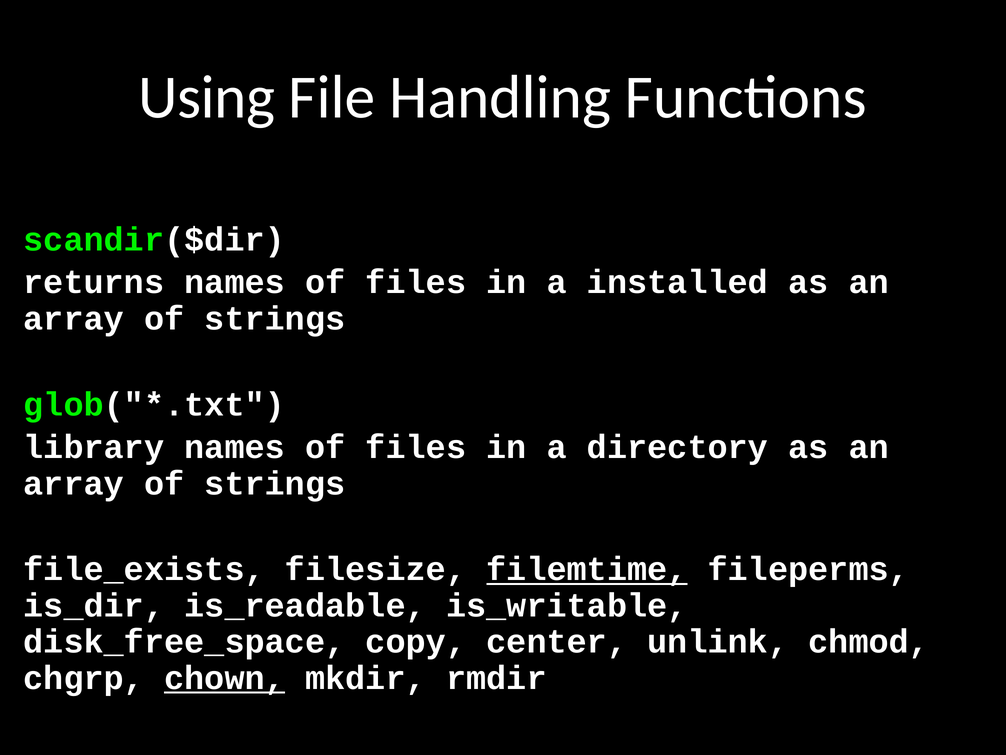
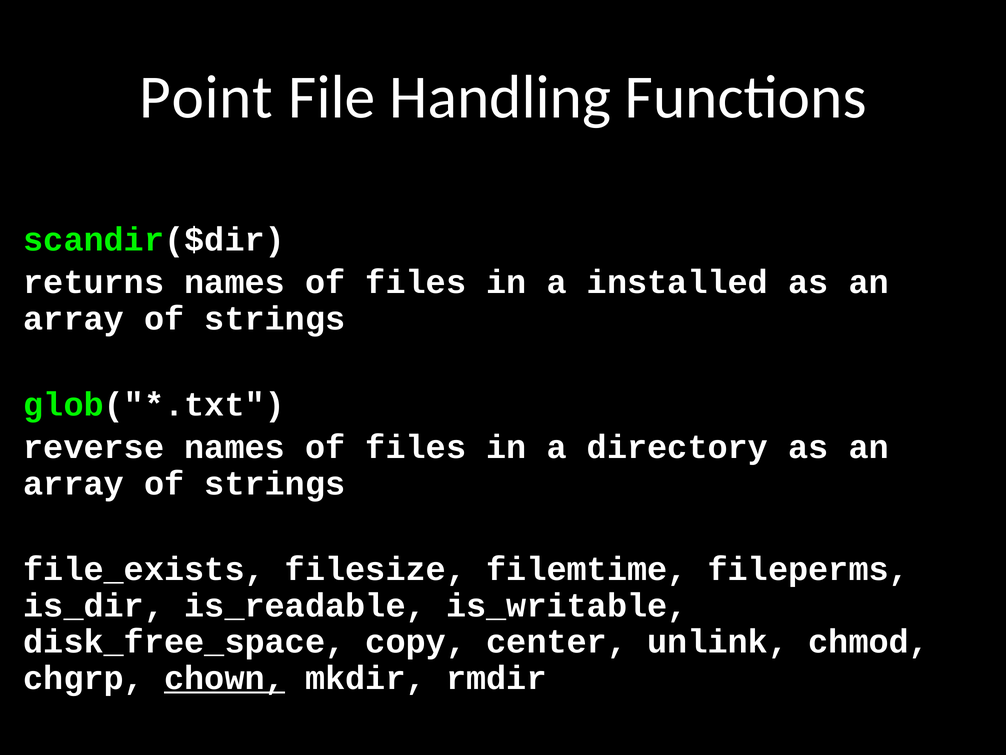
Using: Using -> Point (206, 97)
library: library -> reverse (94, 447)
filemtime underline: present -> none (587, 569)
